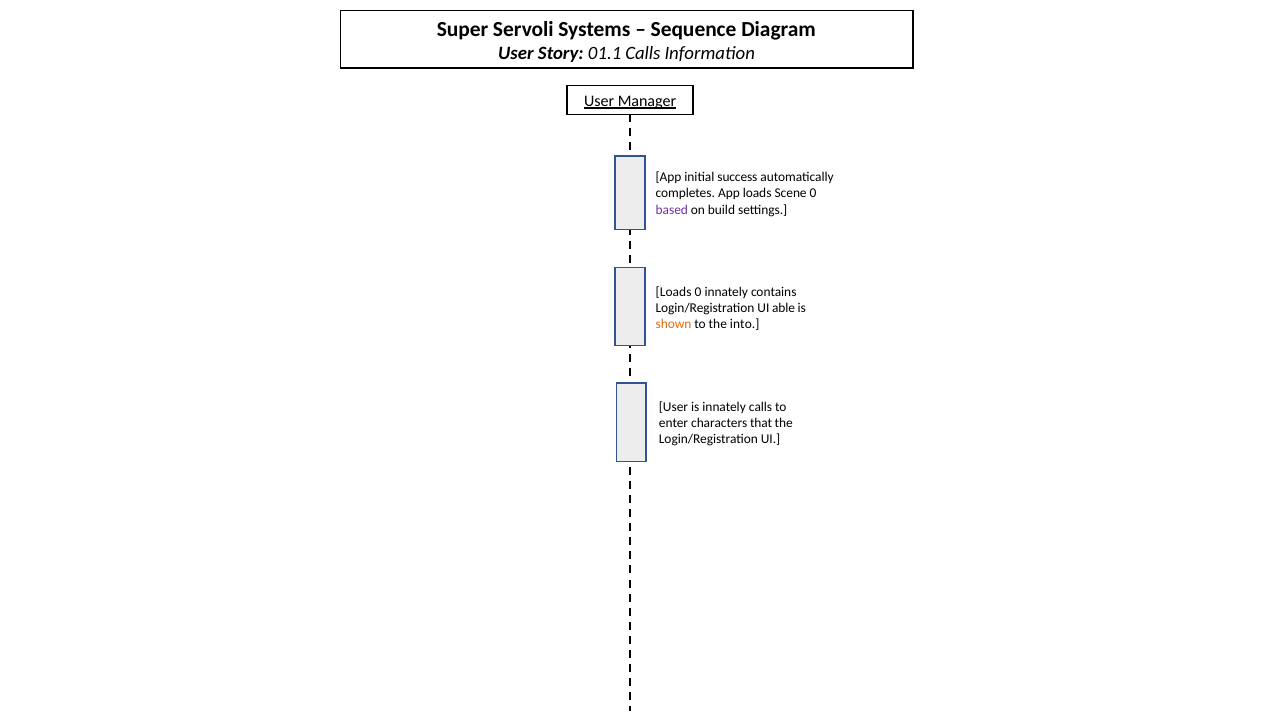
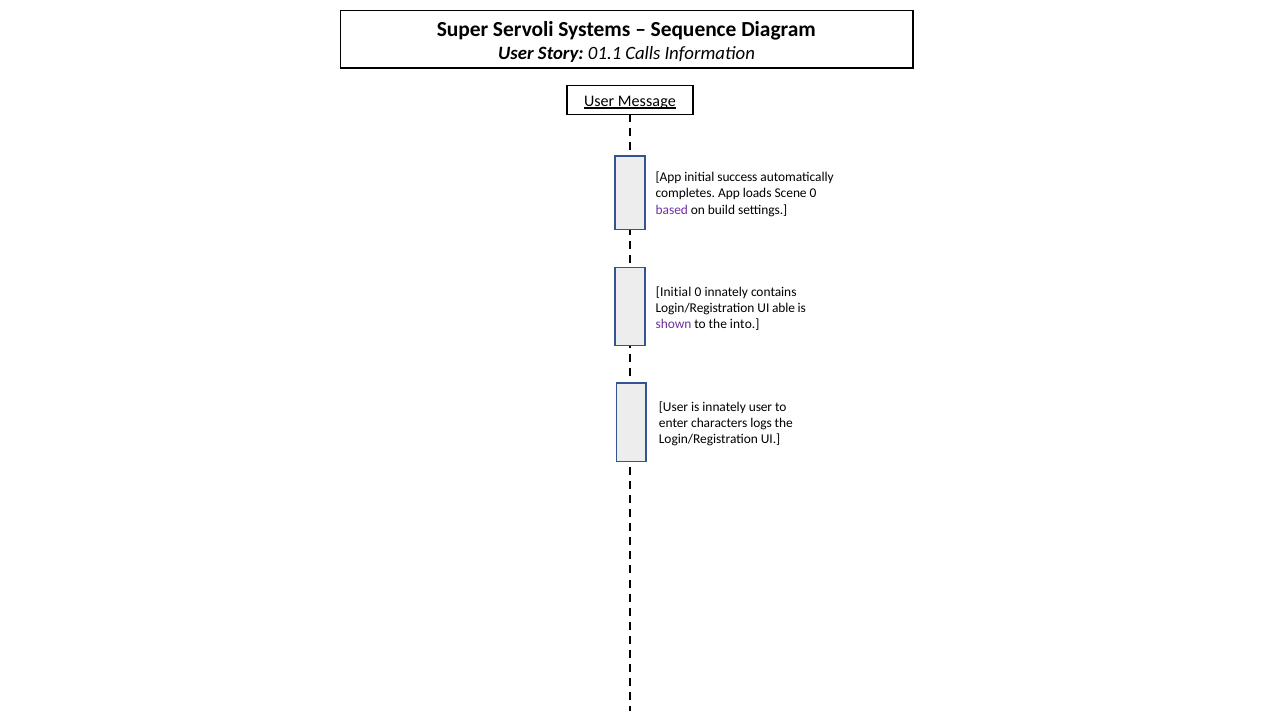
Manager: Manager -> Message (647, 101)
Loads: Loads -> Initial (674, 292)
shown colour: orange -> purple (673, 325)
innately calls: calls -> user (761, 407)
that: that -> logs (761, 423)
